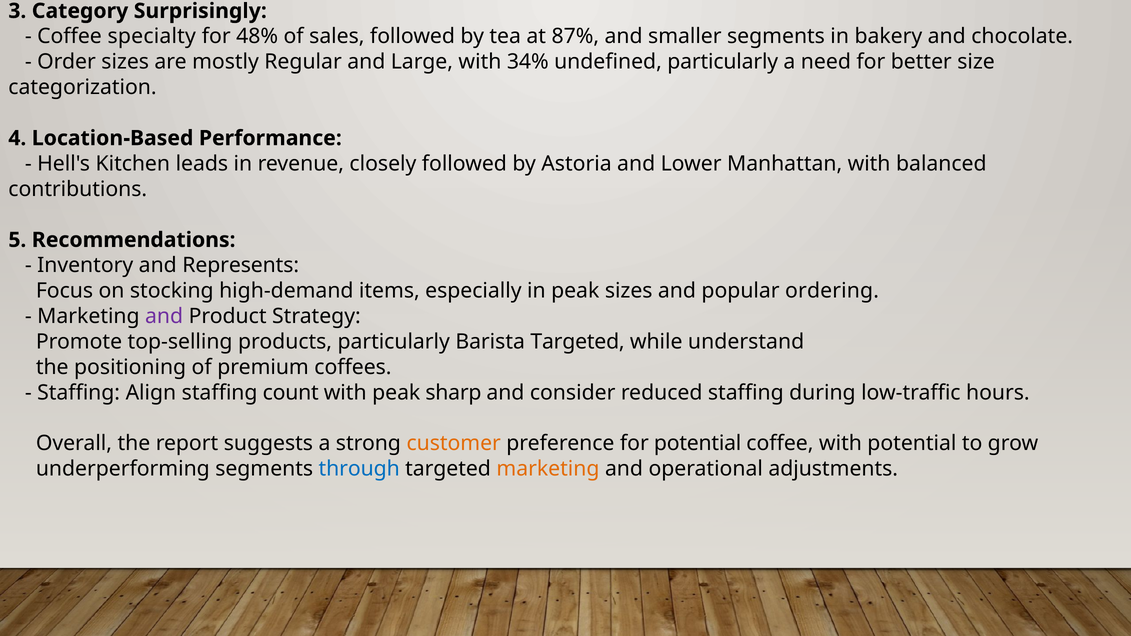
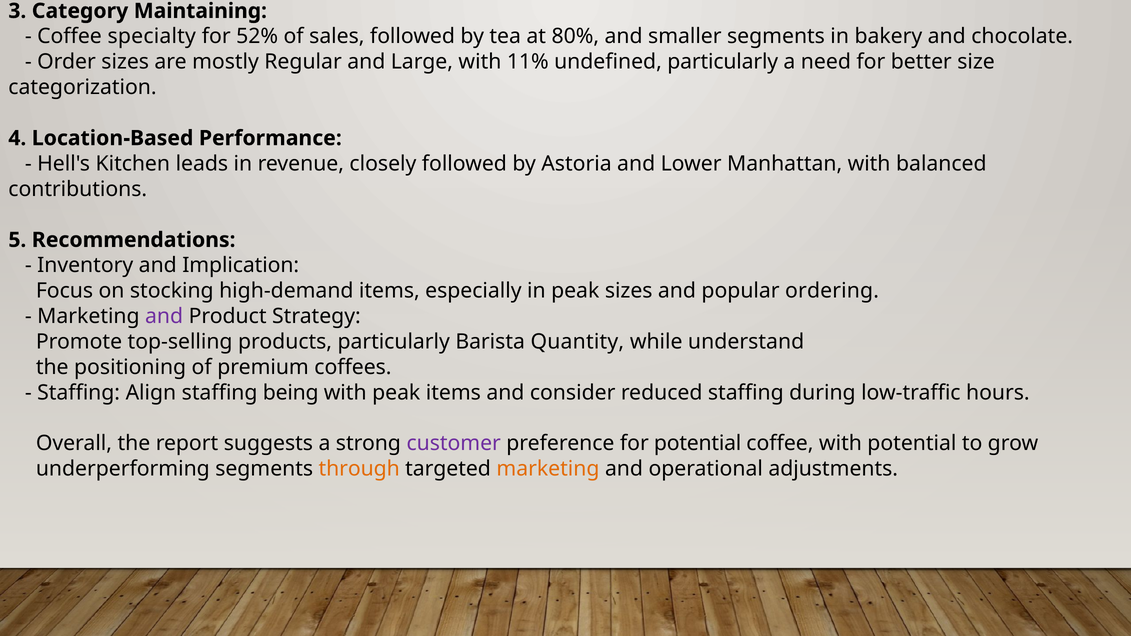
Surprisingly: Surprisingly -> Maintaining (200, 11)
48%: 48% -> 52% (257, 36)
87%: 87% -> 80% (575, 36)
34%: 34% -> 11% (528, 62)
Represents: Represents -> Implication (241, 265)
Barista Targeted: Targeted -> Quantity (577, 342)
count: count -> being (291, 393)
peak sharp: sharp -> items (453, 393)
customer colour: orange -> purple (454, 444)
through colour: blue -> orange (359, 469)
